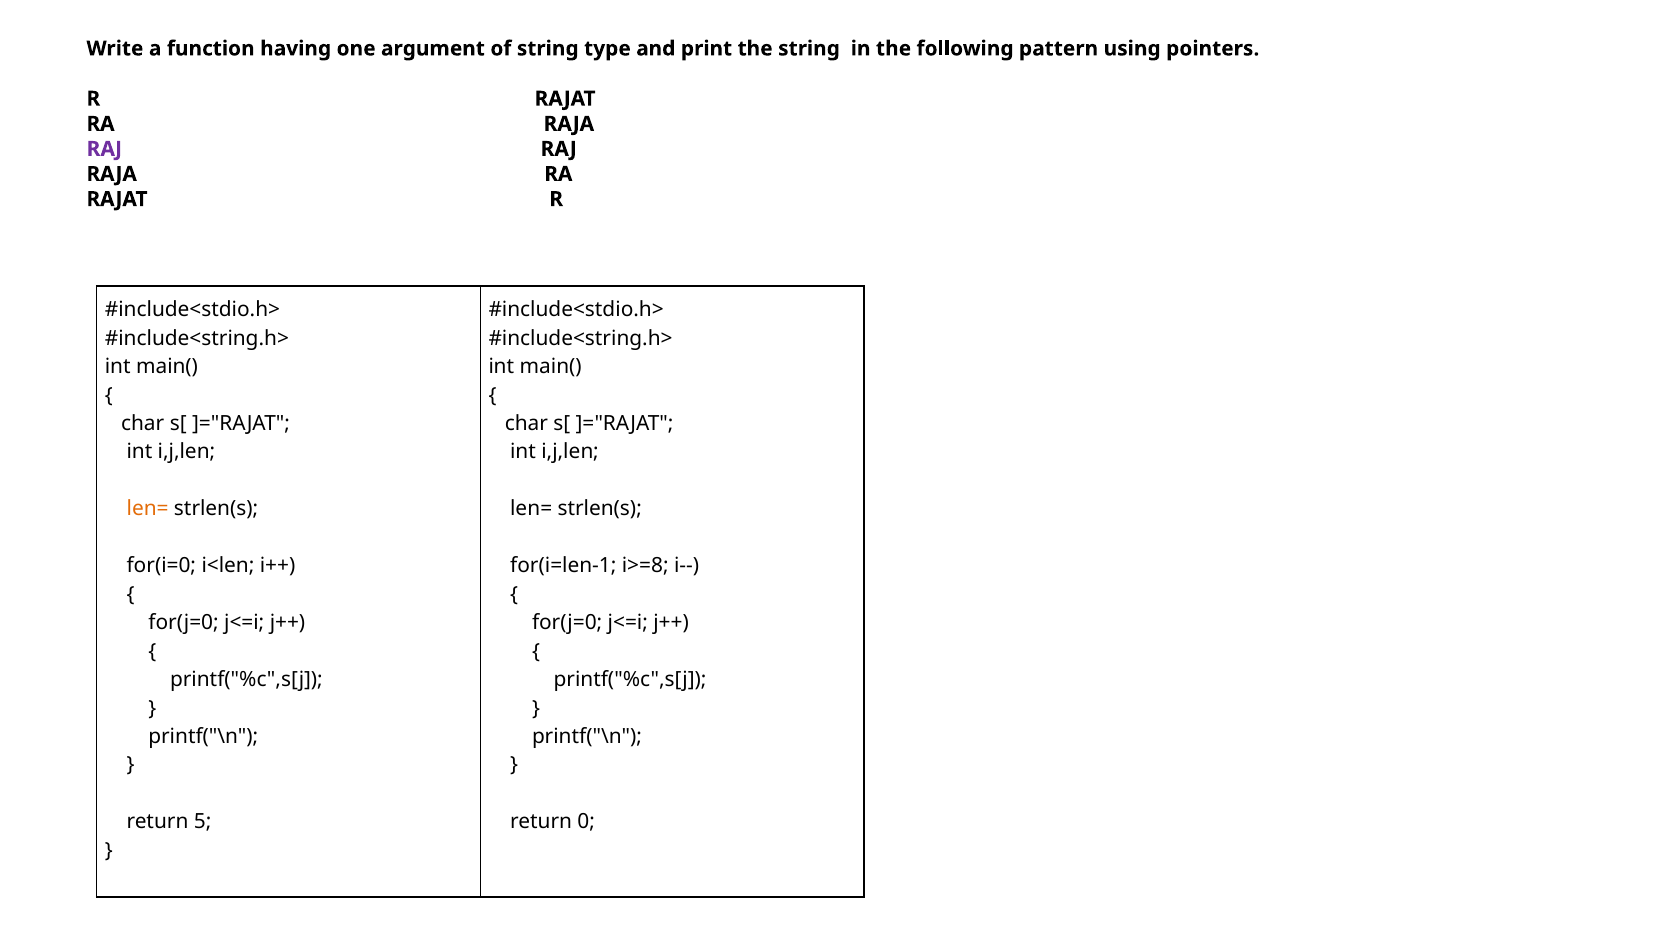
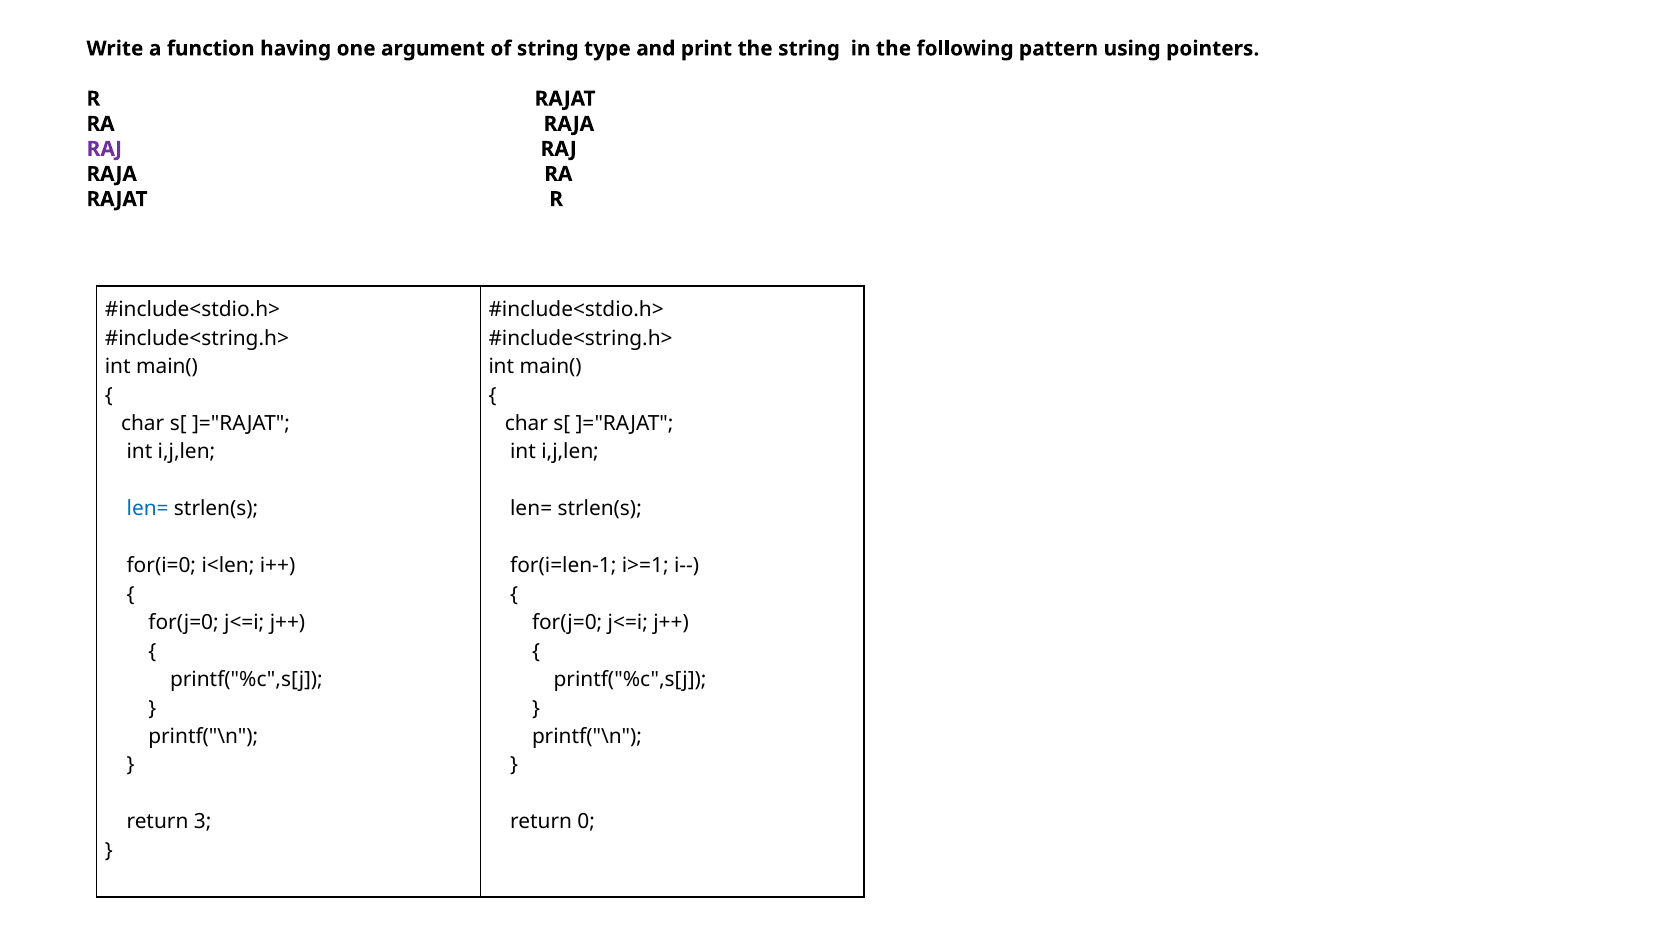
len= colour: orange -> blue (148, 509)
i>=8: i>=8 -> i>=1 (645, 566)
5: 5 -> 3 (203, 822)
